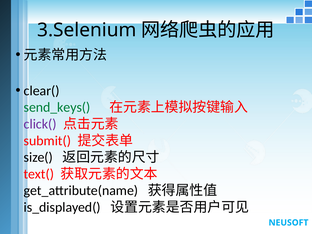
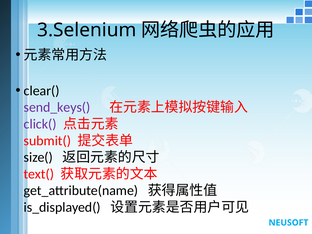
send_keys( colour: green -> purple (57, 107)
